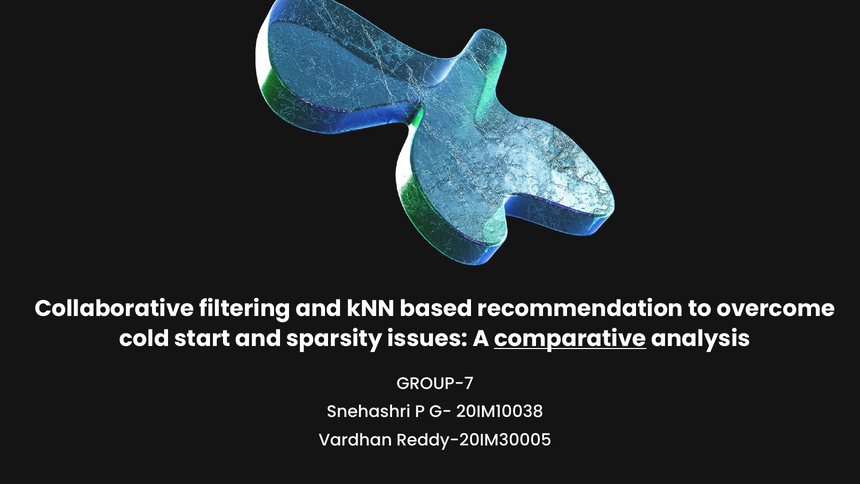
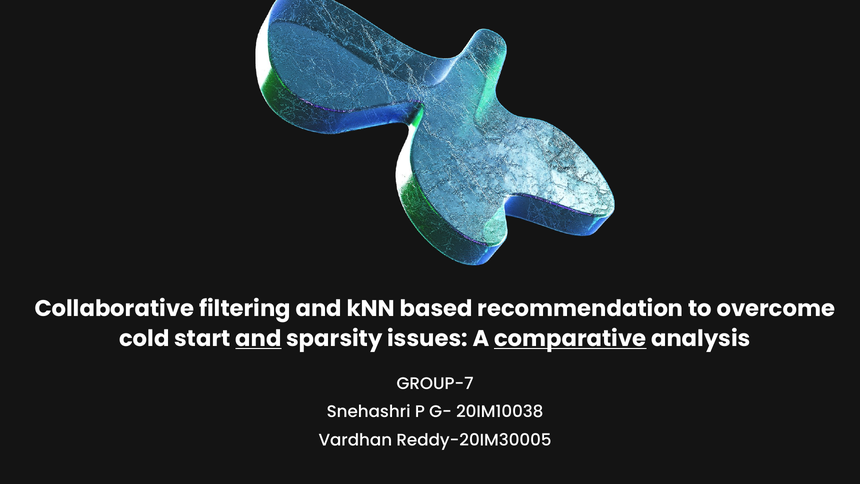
and underline: none -> present (258, 339)
